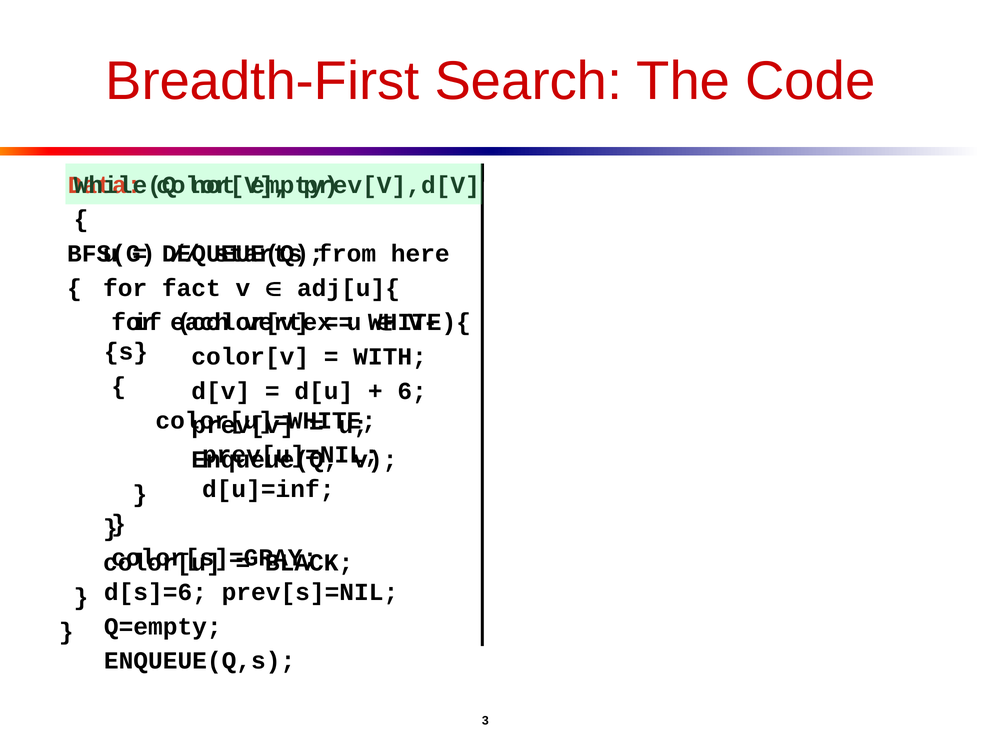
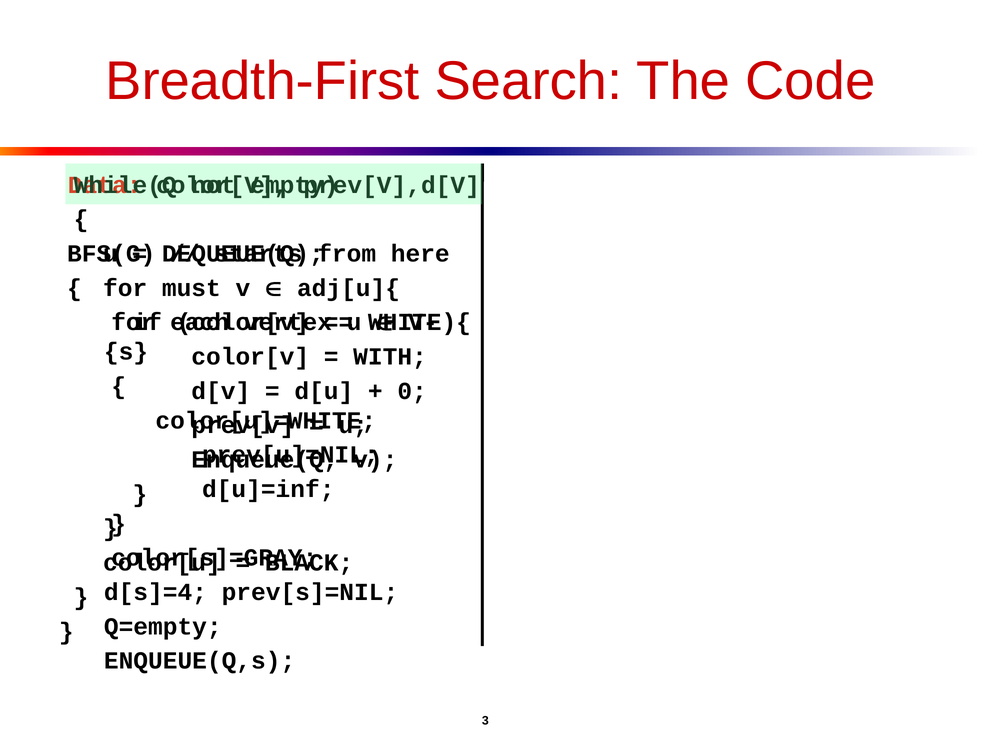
fact: fact -> must (191, 288)
6: 6 -> 0 (412, 391)
d[s]=6: d[s]=6 -> d[s]=4 (155, 592)
